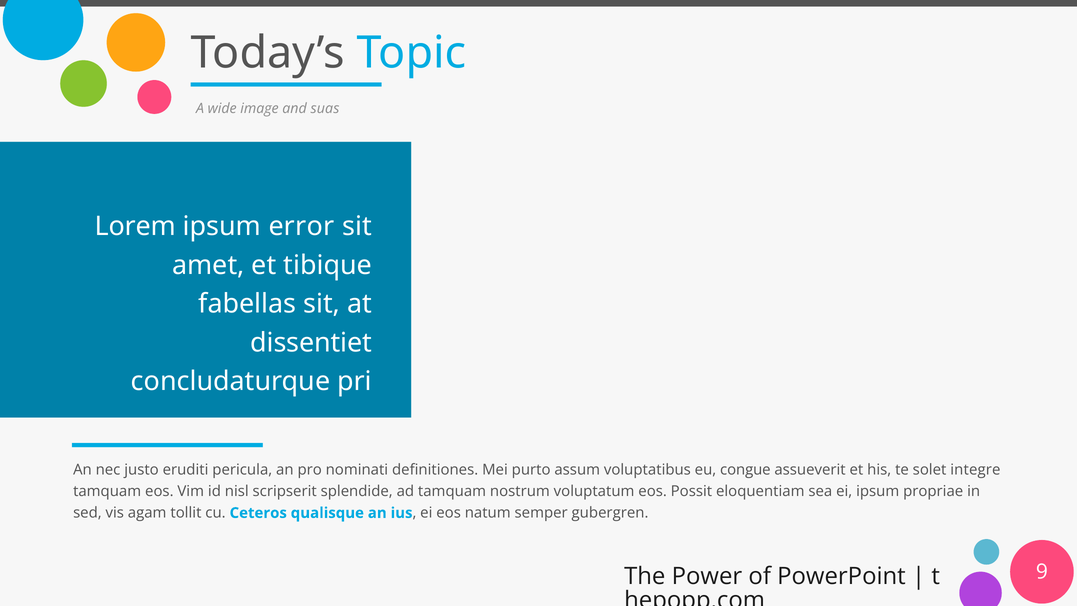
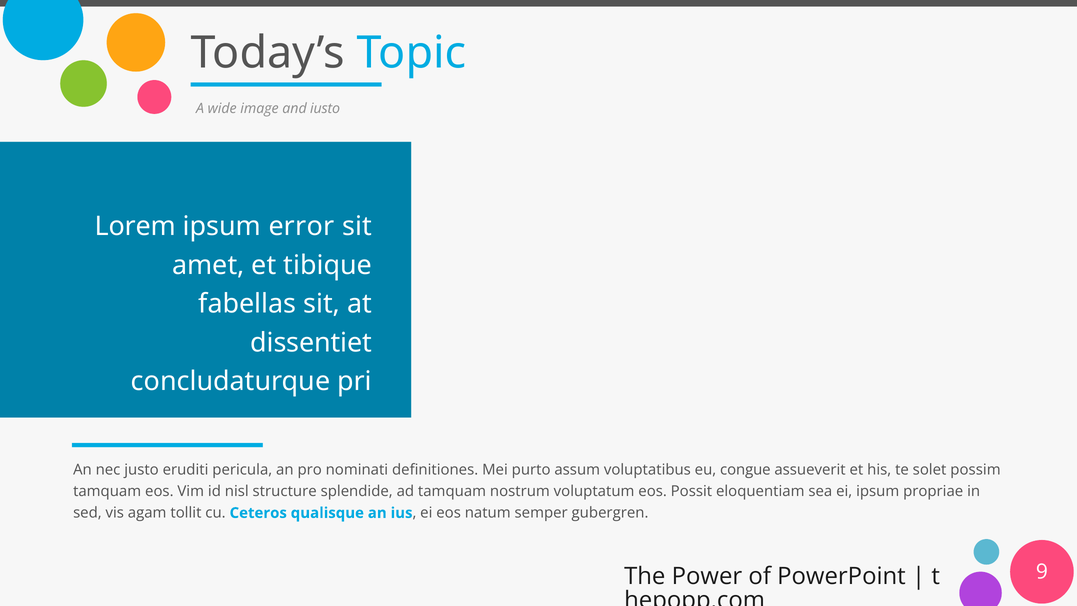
suas: suas -> iusto (325, 109)
integre: integre -> possim (975, 470)
scripserit: scripserit -> structure (285, 491)
